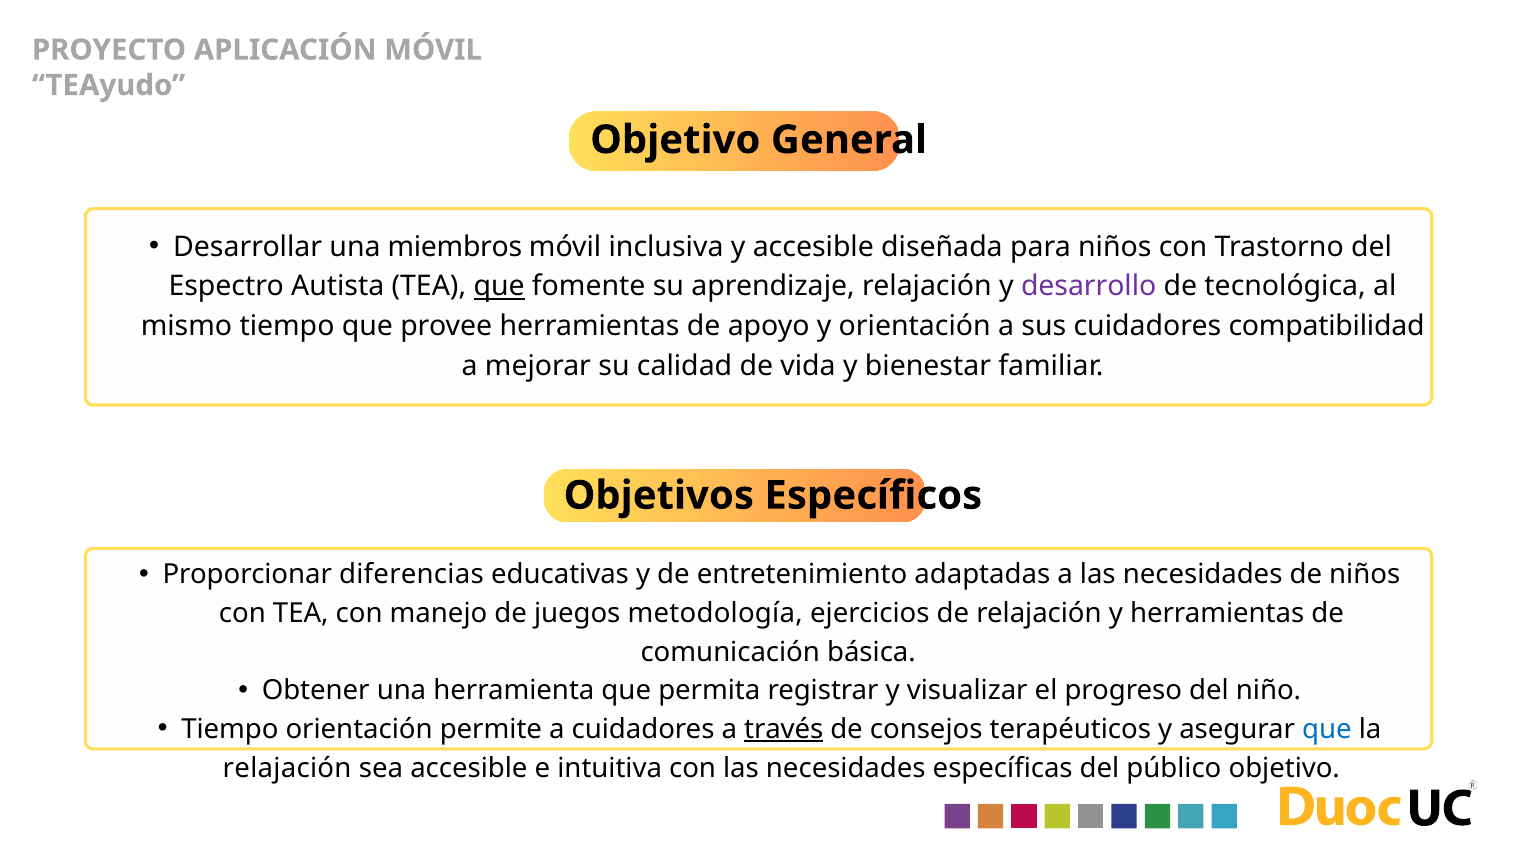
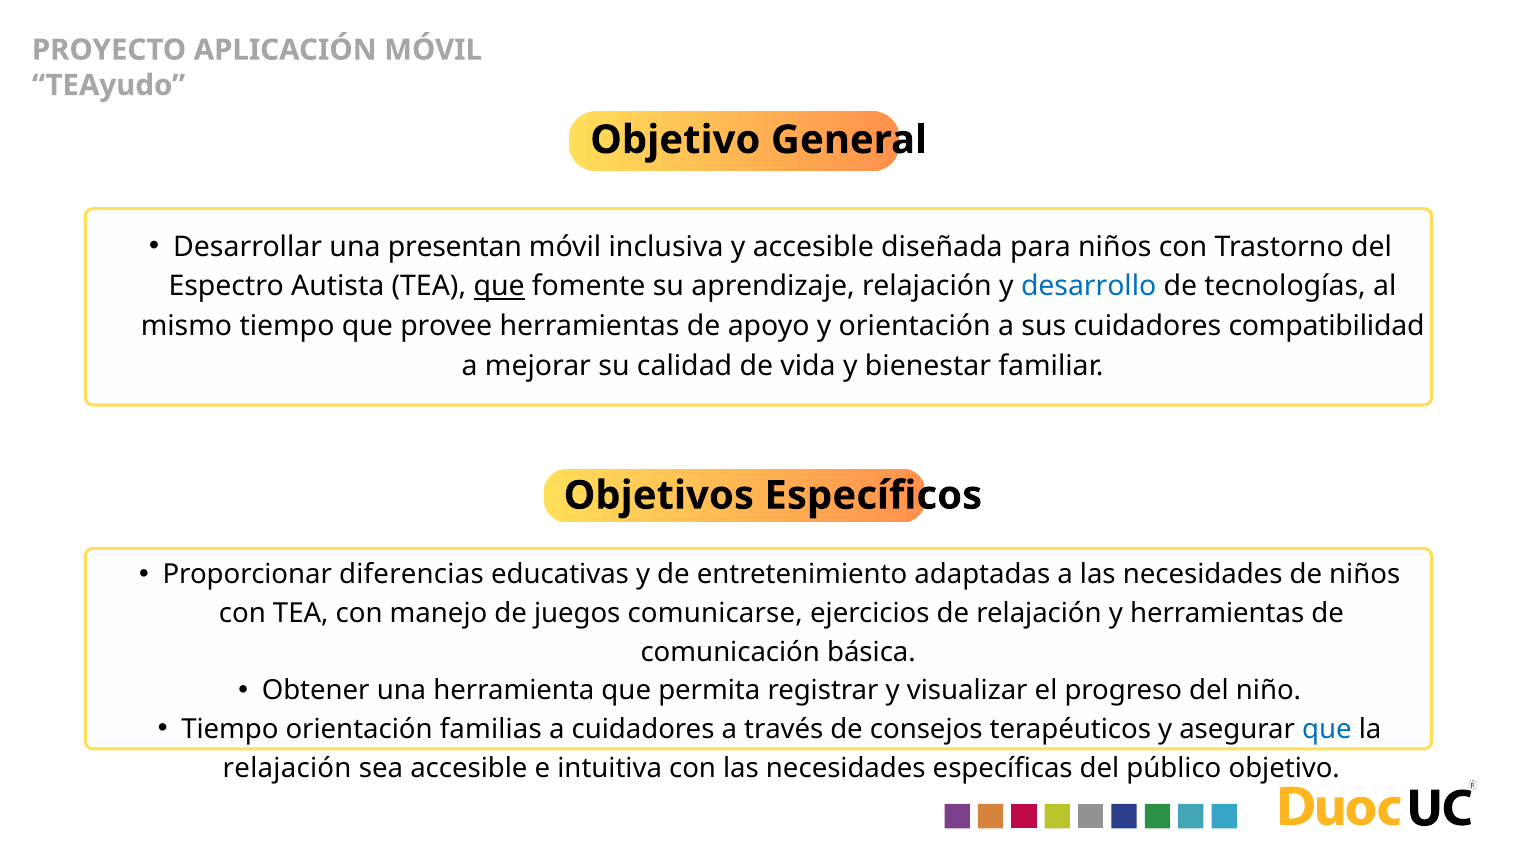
miembros: miembros -> presentan (455, 247)
desarrollo colour: purple -> blue (1089, 287)
tecnológica: tecnológica -> tecnologías (1285, 287)
metodología: metodología -> comunicarse (715, 614)
permite: permite -> familias (491, 730)
través underline: present -> none (784, 730)
